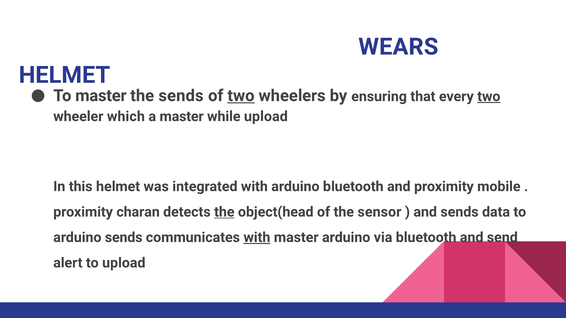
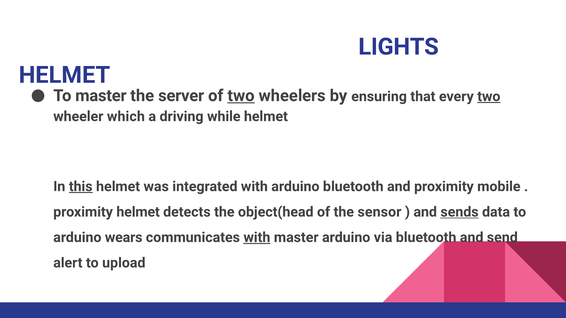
WEARS: WEARS -> LIGHTS (399, 47)
the sends: sends -> server (181, 96)
a master: master -> driving (182, 117)
while upload: upload -> helmet (266, 117)
this underline: none -> present (81, 187)
proximity charan: charan -> helmet (138, 212)
the underline: present -> none (224, 212)
sends underline: none -> present (460, 212)
arduino sends: sends -> wears (124, 238)
